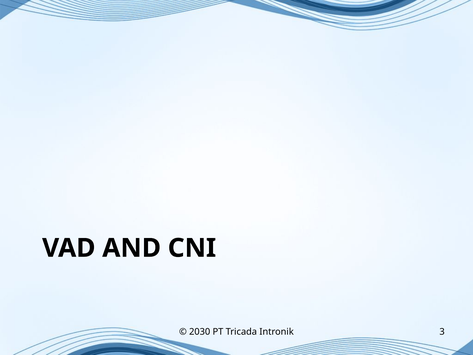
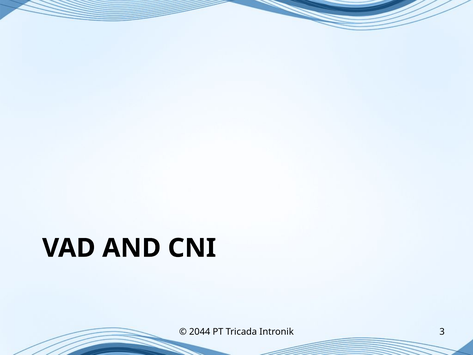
2030: 2030 -> 2044 (200, 332)
